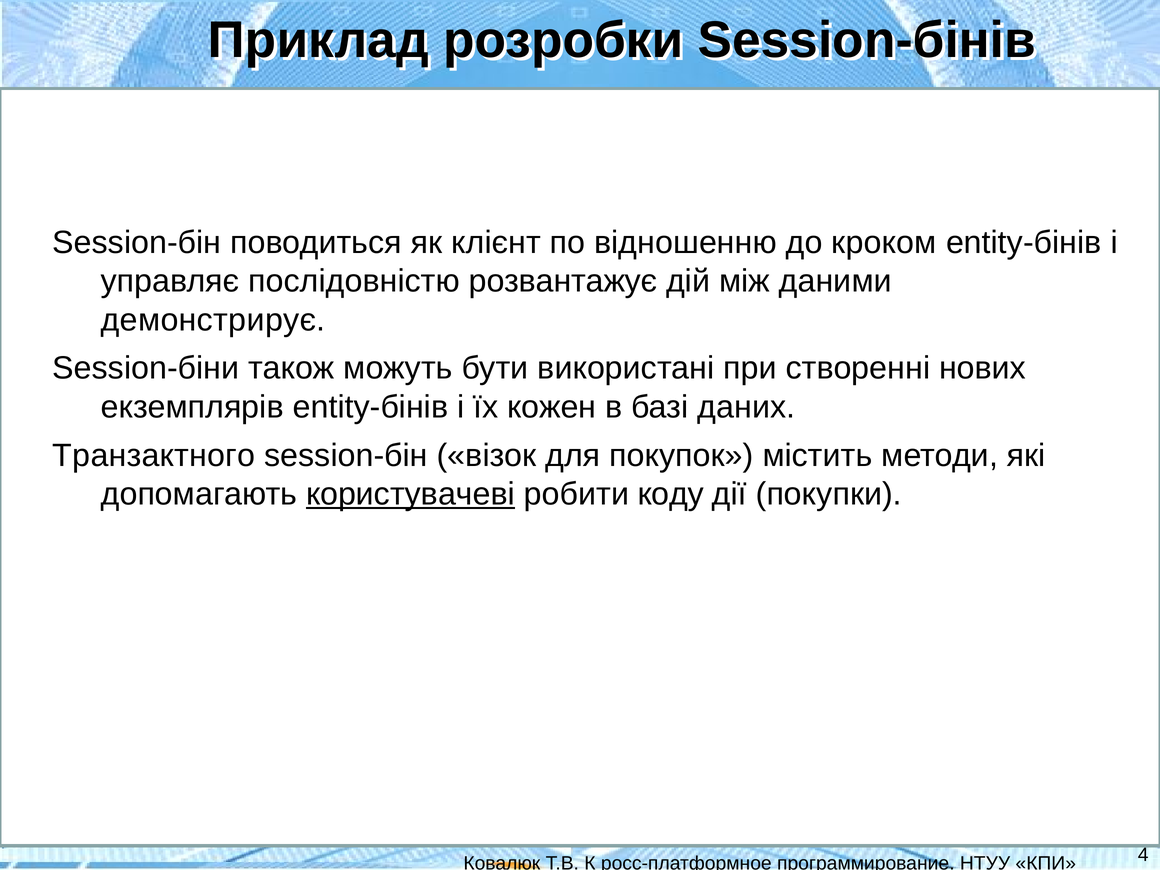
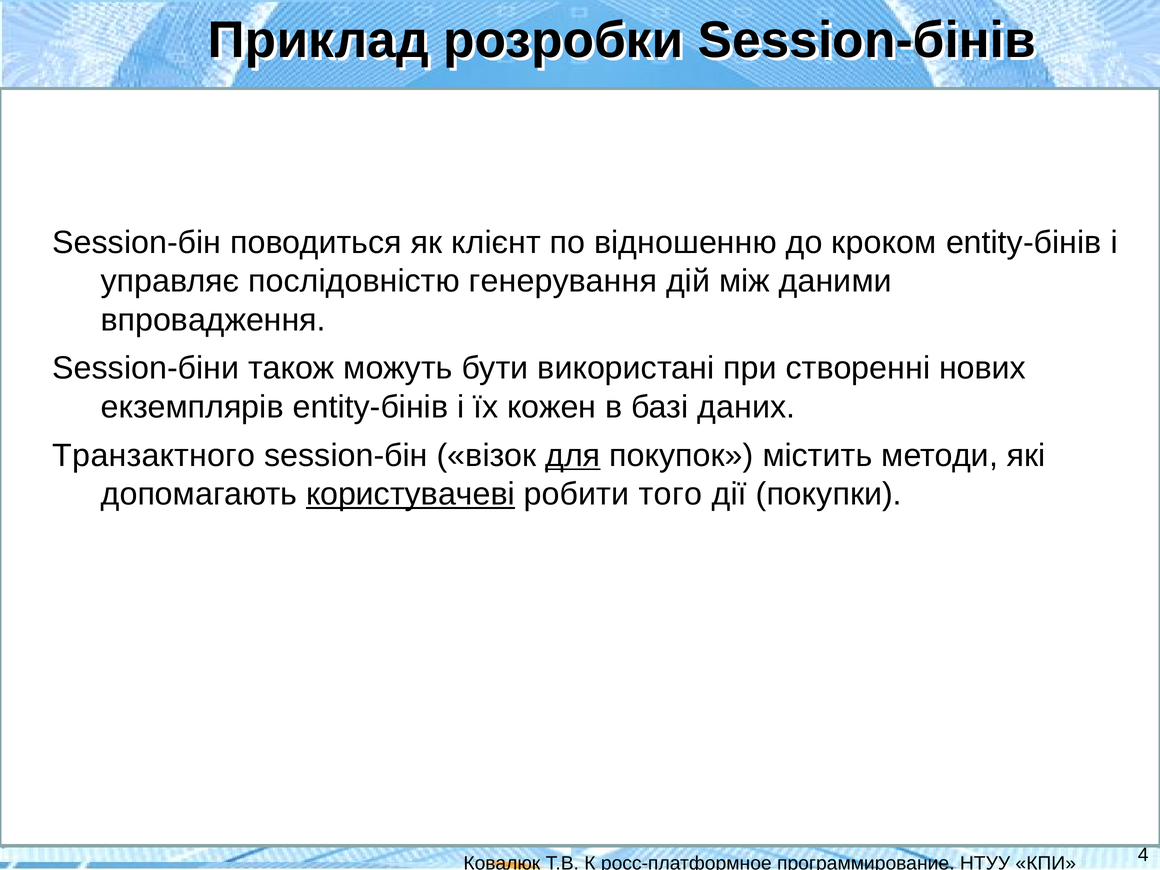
розвантажує: розвантажує -> генерування (563, 281)
демонстрирує: демонстрирує -> впровадження (213, 320)
для underline: none -> present (573, 455)
коду: коду -> того (670, 494)
